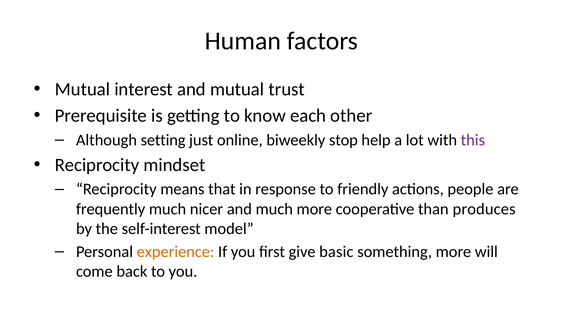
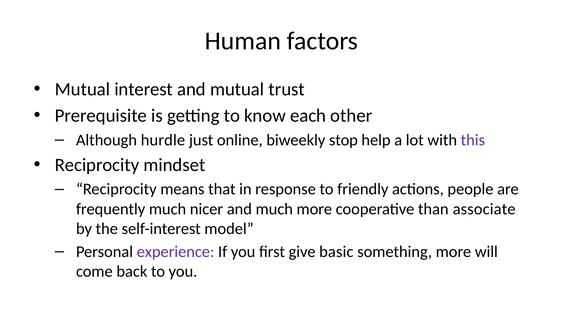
setting: setting -> hurdle (163, 140)
produces: produces -> associate (484, 209)
experience colour: orange -> purple (176, 251)
